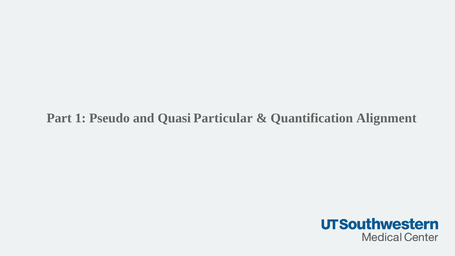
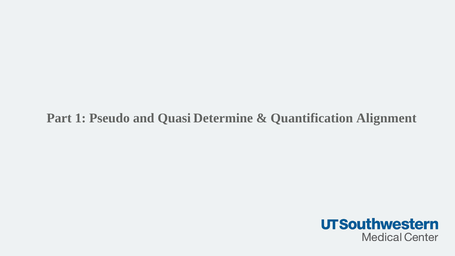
Particular: Particular -> Determine (223, 118)
